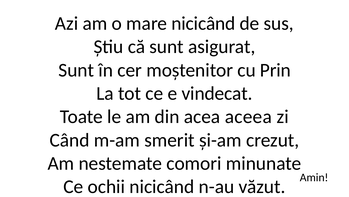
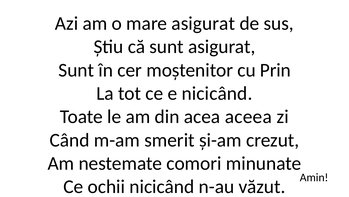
mare nicicând: nicicând -> asigurat (203, 23)
e vindecat: vindecat -> nicicând (217, 93)
